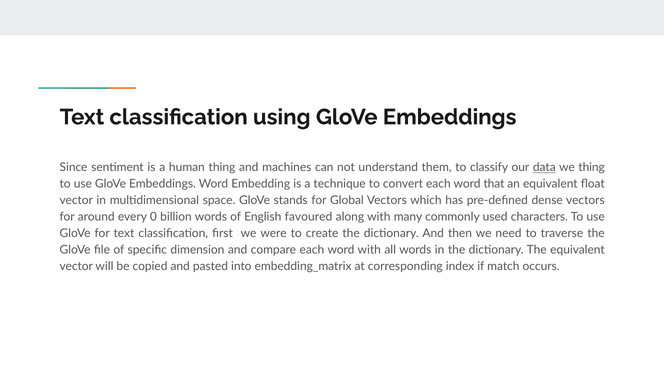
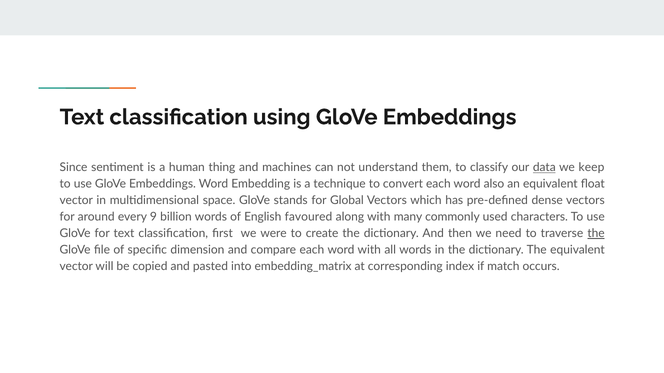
we thing: thing -> keep (591, 168)
that: that -> also (494, 184)
0: 0 -> 9 (153, 217)
the underline: none -> present (596, 234)
